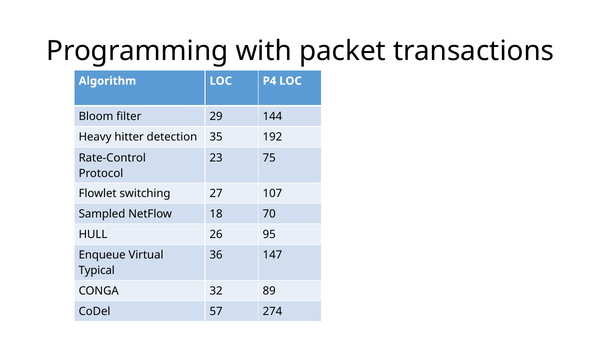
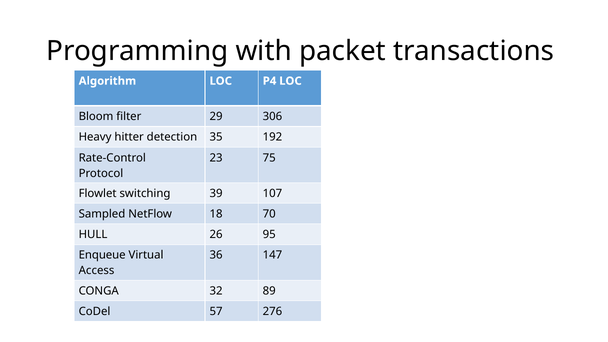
144: 144 -> 306 (272, 117)
27: 27 -> 39 (216, 193)
Typical: Typical -> Access (97, 271)
274: 274 -> 276 (272, 311)
